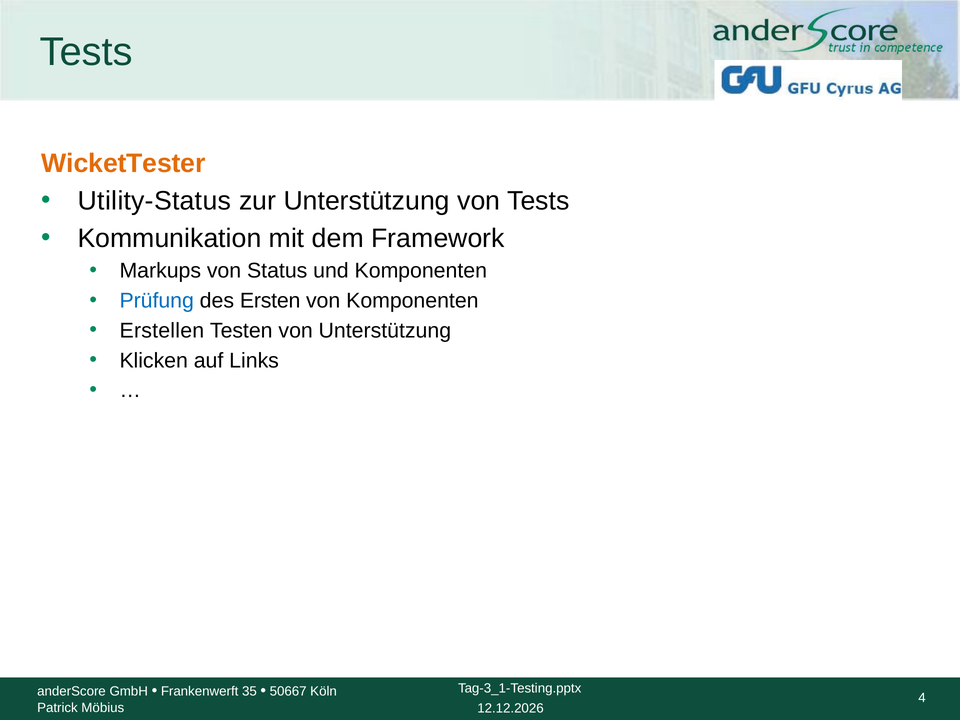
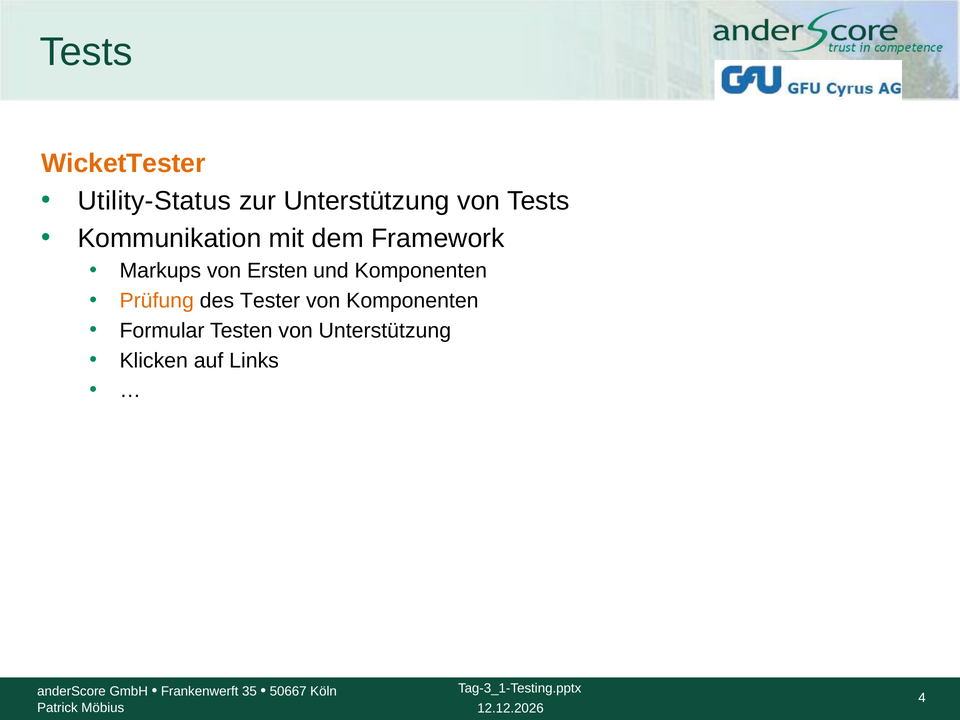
Status: Status -> Ersten (277, 271)
Prüfung colour: blue -> orange (157, 301)
Ersten: Ersten -> Tester (270, 301)
Erstellen: Erstellen -> Formular (162, 331)
